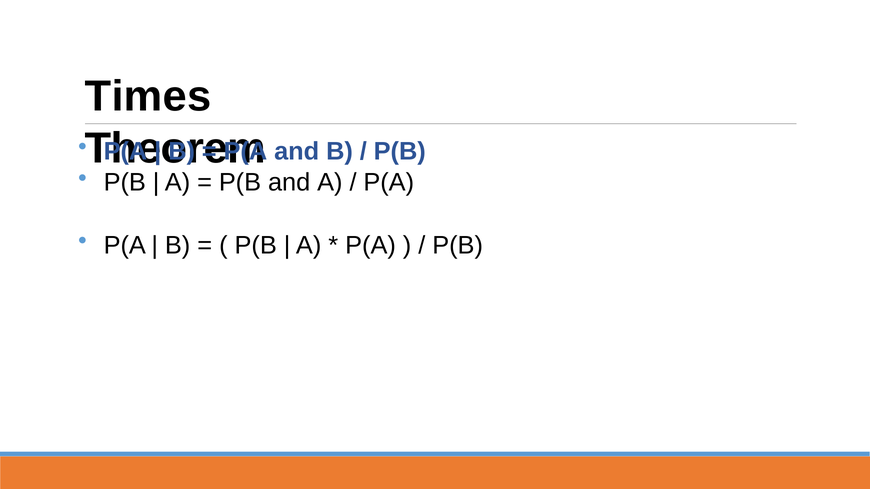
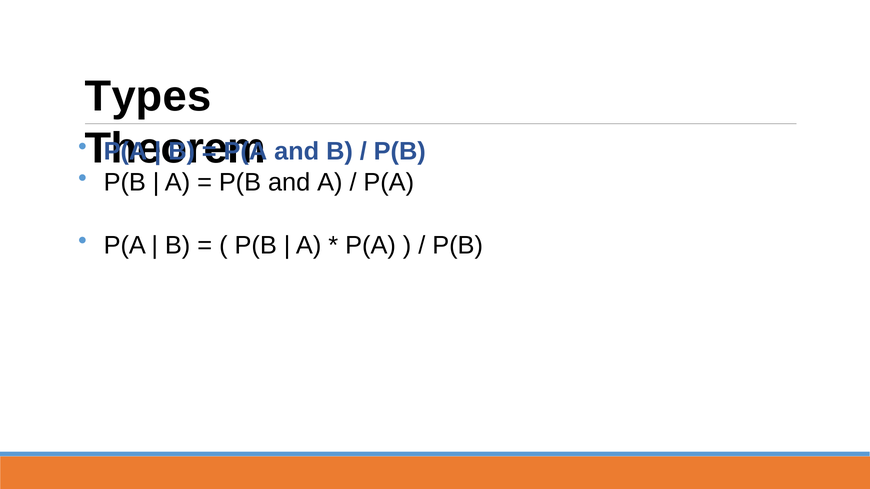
Times: Times -> Types (148, 96)
